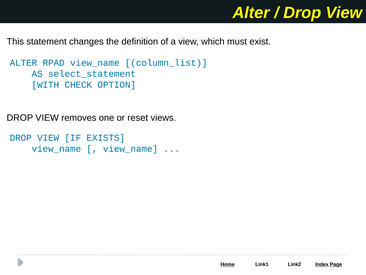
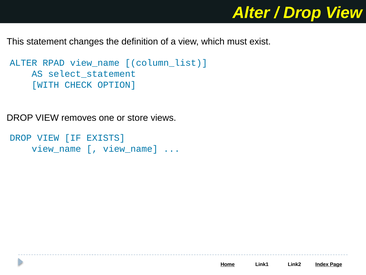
reset: reset -> store (138, 118)
